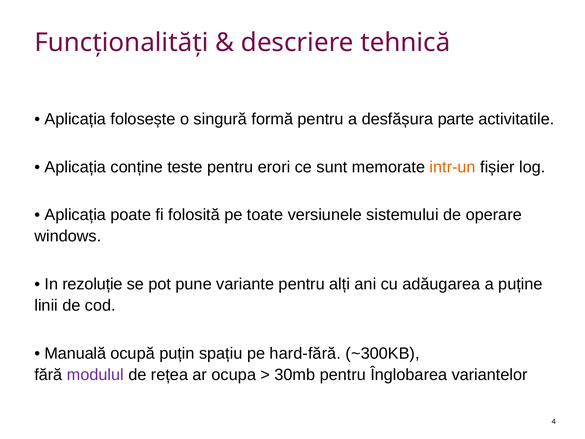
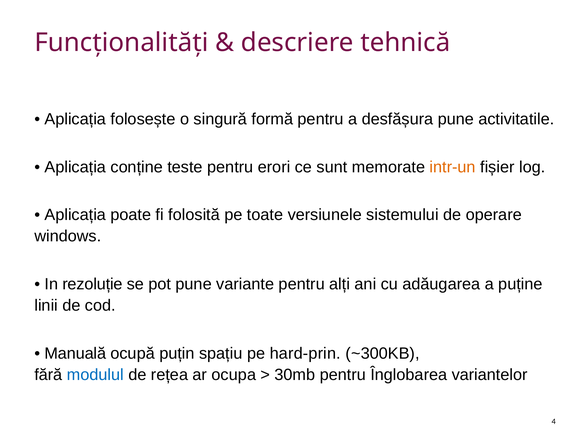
desfășura parte: parte -> pune (456, 119)
hard-fără: hard-fără -> hard-prin (305, 353)
modulul colour: purple -> blue (95, 375)
